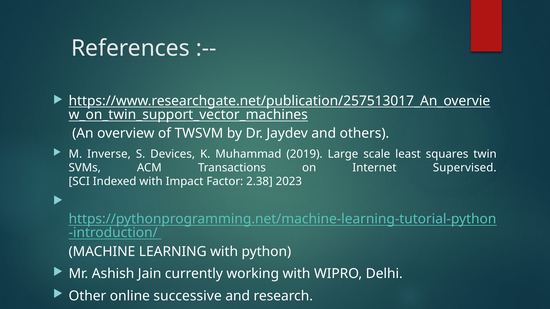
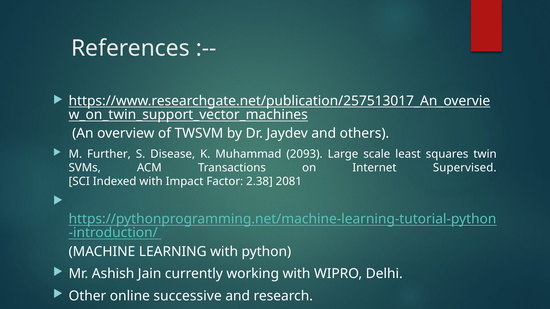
Inverse: Inverse -> Further (109, 154)
Devices: Devices -> Disease (173, 154)
2019: 2019 -> 2093 (305, 154)
2023: 2023 -> 2081 (289, 182)
